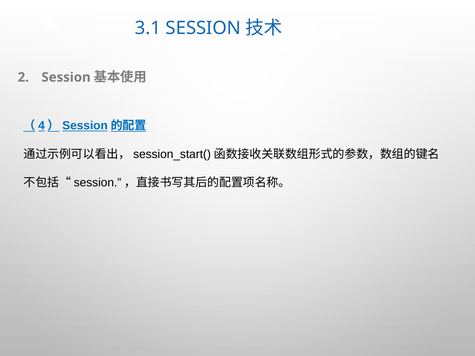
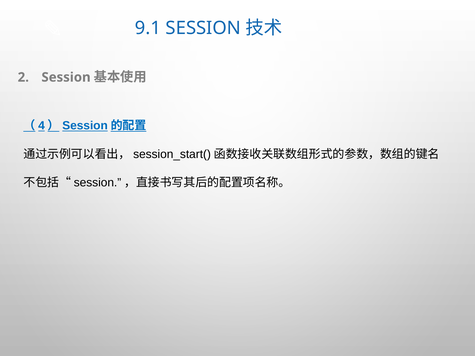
3.1: 3.1 -> 9.1 (148, 28)
